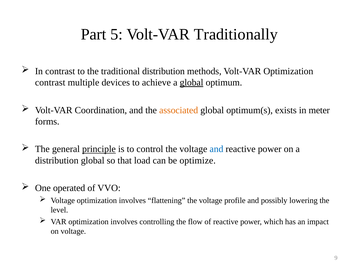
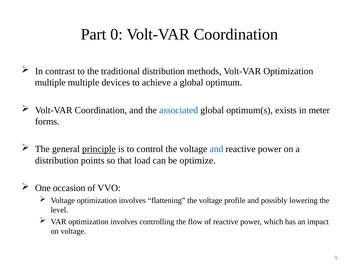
5: 5 -> 0 (117, 34)
Traditionally: Traditionally -> Coordination (236, 34)
contrast: contrast -> multiple (50, 82)
global underline: present -> none (192, 82)
associated colour: orange -> blue (179, 110)
distribution global: global -> points (93, 160)
operated: operated -> occasion (69, 188)
